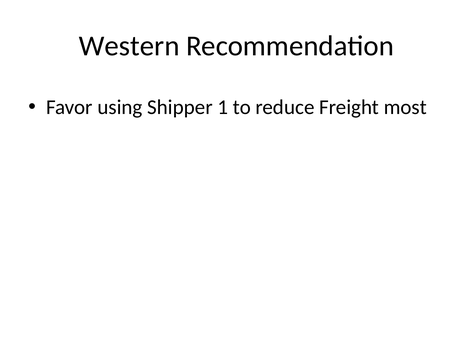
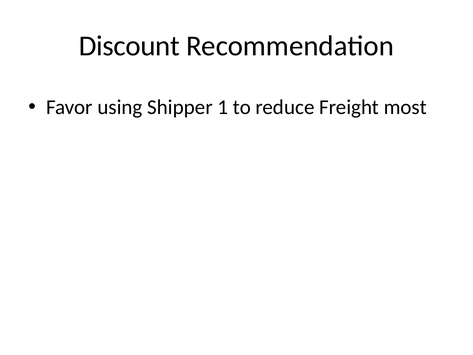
Western: Western -> Discount (129, 46)
